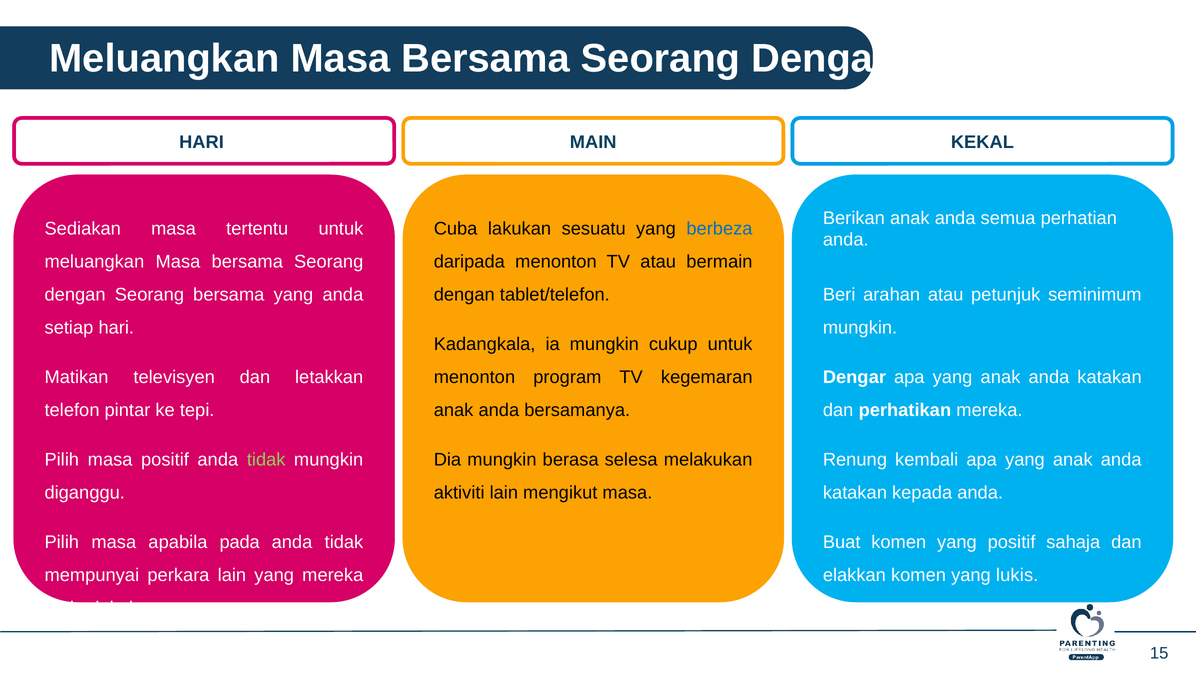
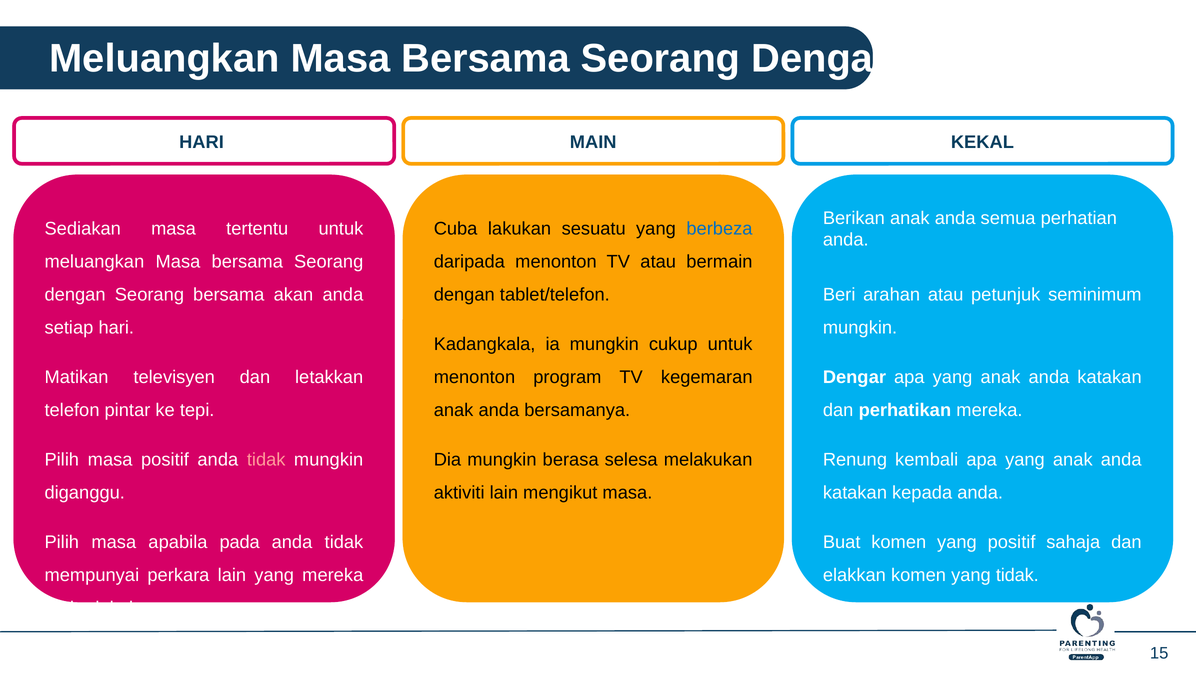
bersama yang: yang -> akan (293, 295)
tidak colour: light green -> pink (266, 460)
yang lukis: lukis -> tidak (1017, 575)
